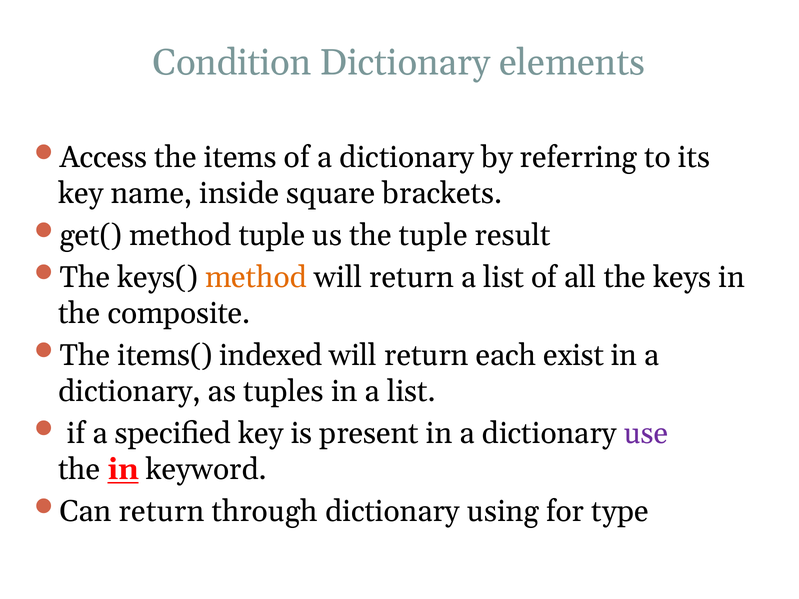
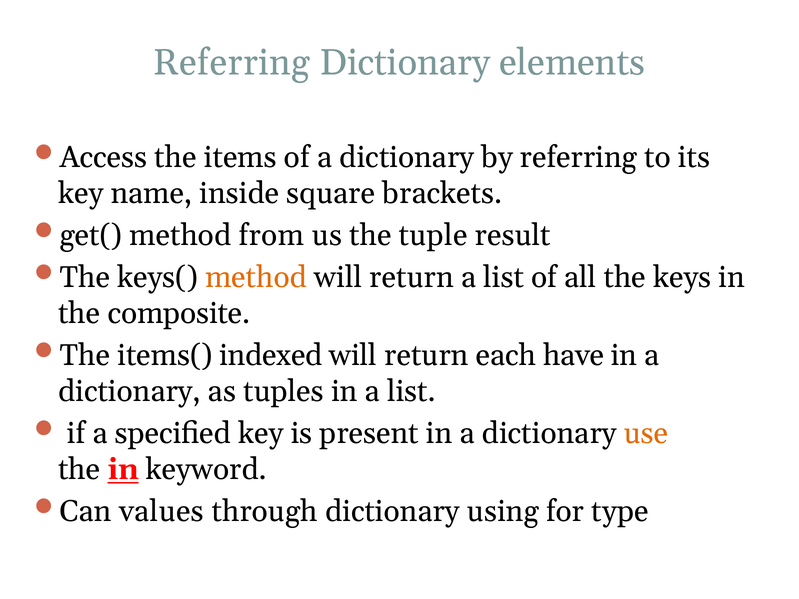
Condition: Condition -> Referring (232, 63)
method tuple: tuple -> from (272, 235)
exist: exist -> have (574, 355)
use colour: purple -> orange (646, 433)
Can return: return -> values (162, 511)
